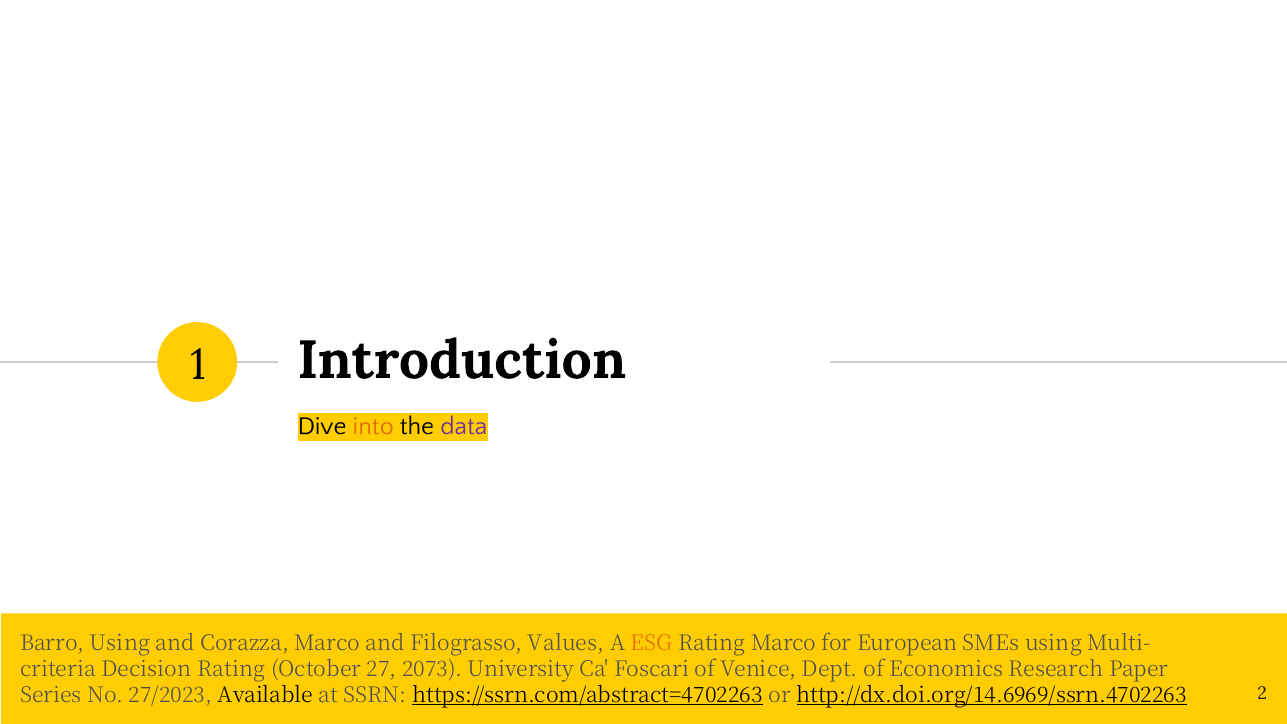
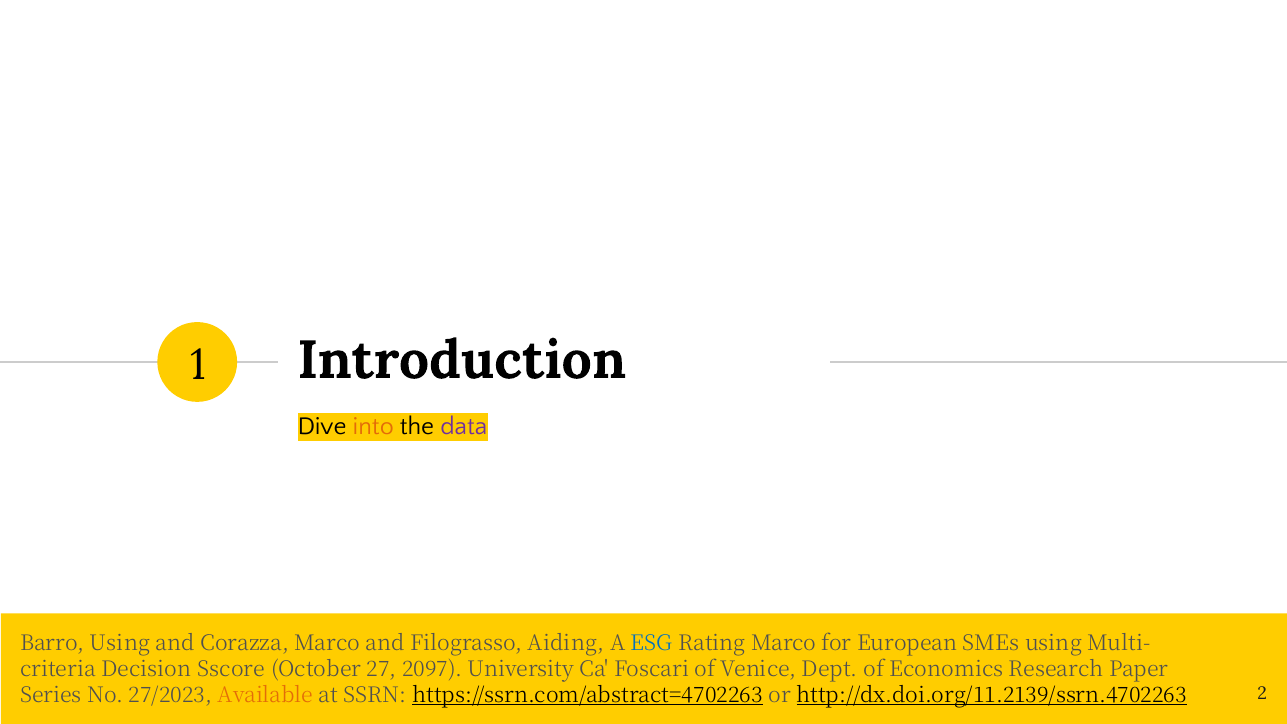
Values: Values -> Aiding (566, 644)
ESG colour: orange -> blue (652, 644)
Decision Rating: Rating -> Sscore (231, 669)
2073: 2073 -> 2097 (432, 669)
Available colour: black -> orange (266, 695)
http://dx.doi.org/14.6969/ssrn.4702263: http://dx.doi.org/14.6969/ssrn.4702263 -> http://dx.doi.org/11.2139/ssrn.4702263 (992, 695)
